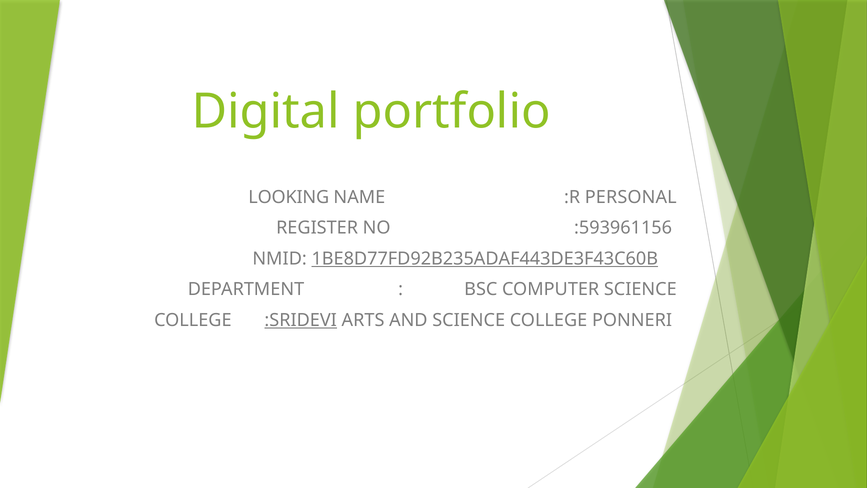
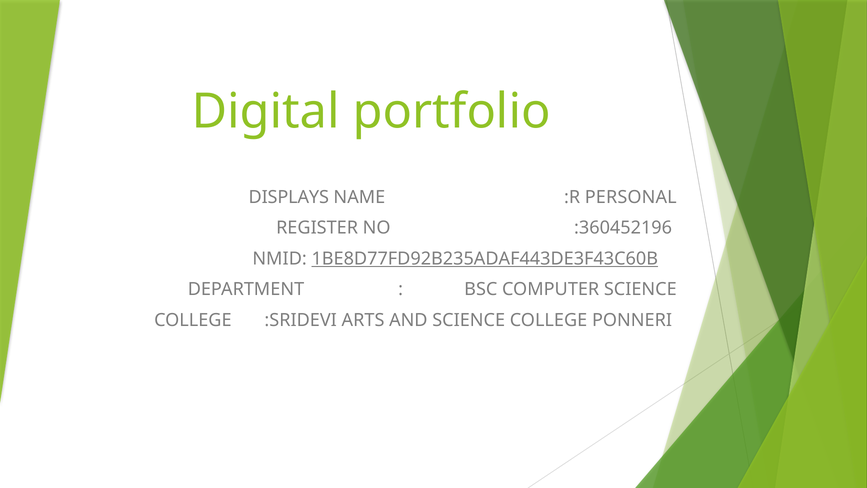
LOOKING: LOOKING -> DISPLAYS (289, 197)
:593961156: :593961156 -> :360452196 (623, 228)
:SRIDEVI underline: present -> none (301, 320)
